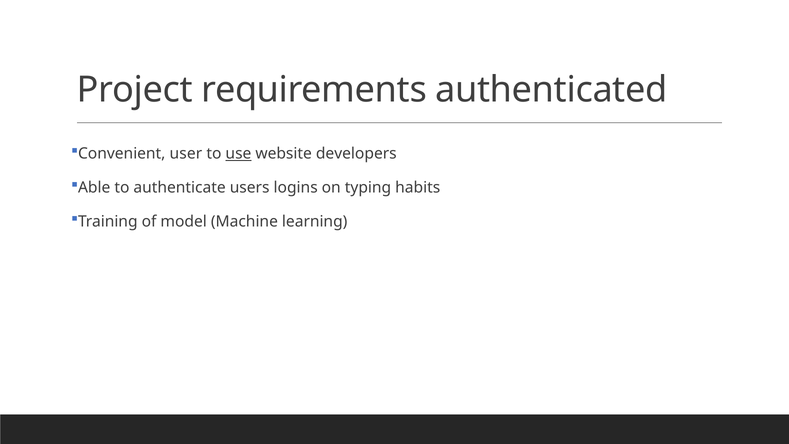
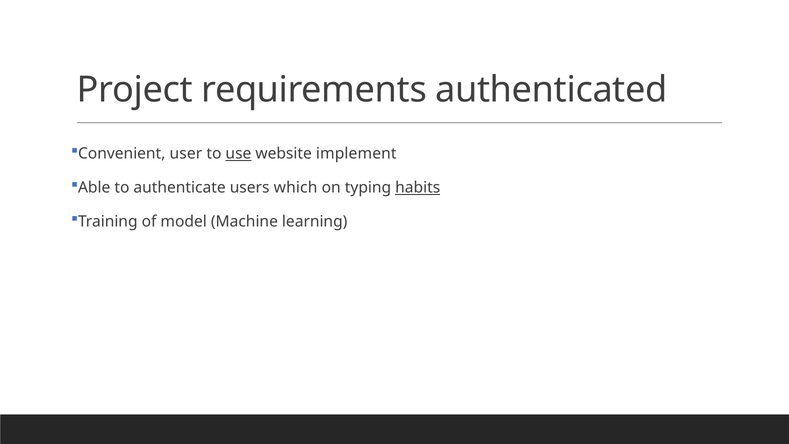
developers: developers -> implement (356, 154)
logins: logins -> which (296, 188)
habits underline: none -> present (418, 188)
